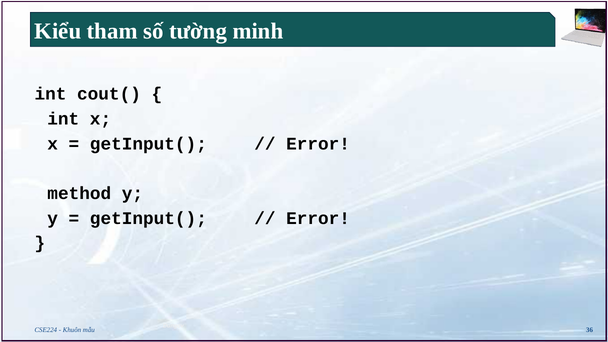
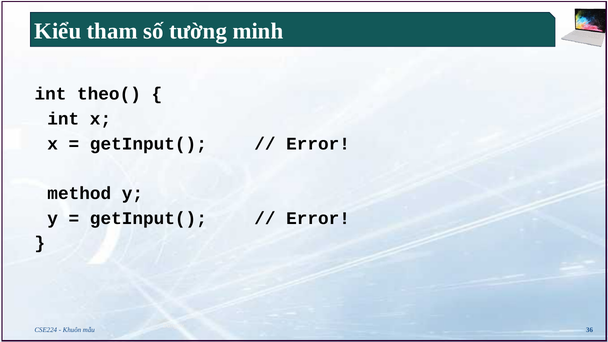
cout(: cout( -> theo( (109, 94)
